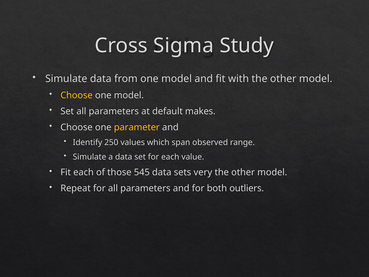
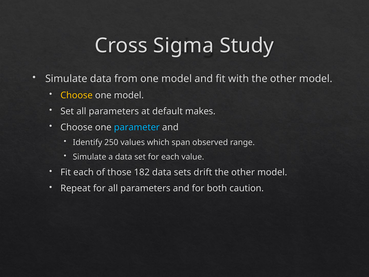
parameter colour: yellow -> light blue (137, 127)
545: 545 -> 182 (142, 172)
very: very -> drift (203, 172)
outliers: outliers -> caution (247, 188)
